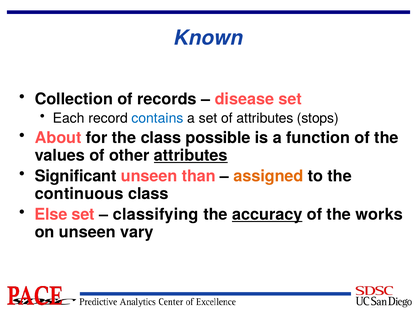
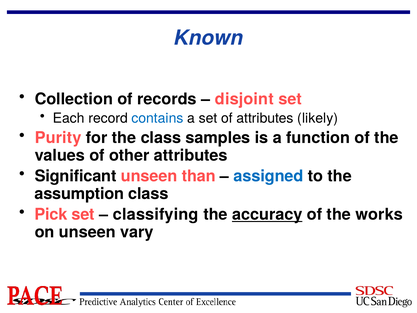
disease: disease -> disjoint (244, 99)
stops: stops -> likely (318, 118)
About: About -> Purity (58, 138)
possible: possible -> samples (218, 138)
attributes underline: present -> none (191, 155)
assigned colour: orange -> blue (268, 176)
continuous: continuous -> assumption (79, 194)
Else: Else -> Pick (51, 214)
